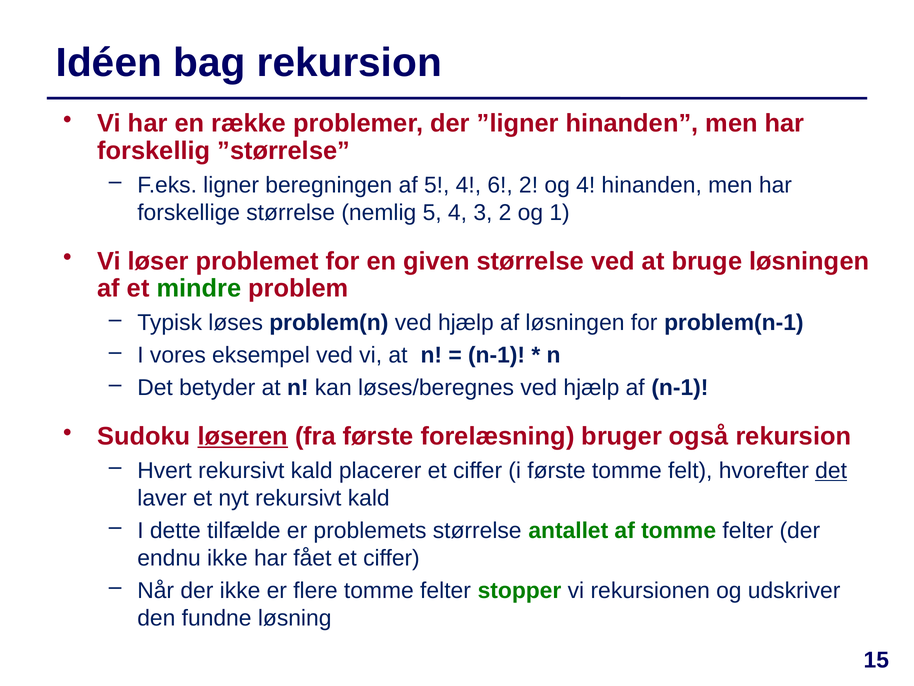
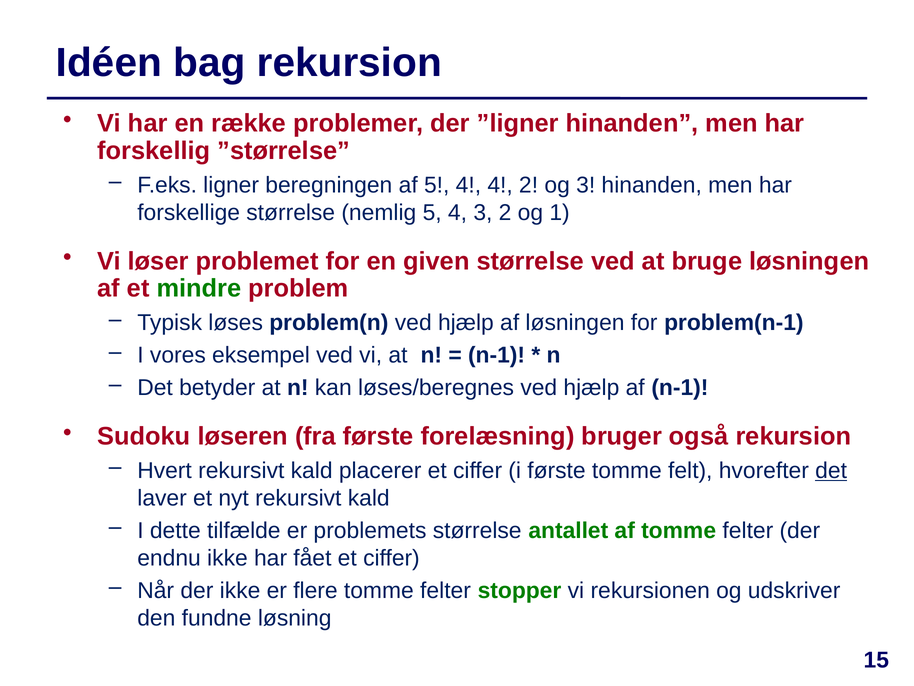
4 6: 6 -> 4 (500, 185)
og 4: 4 -> 3 (586, 185)
løseren underline: present -> none (243, 436)
